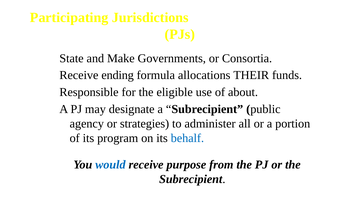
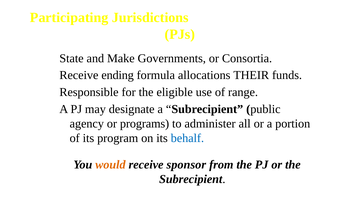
about: about -> range (243, 92)
strategies: strategies -> programs (145, 124)
would colour: blue -> orange (110, 165)
purpose: purpose -> sponsor (186, 165)
